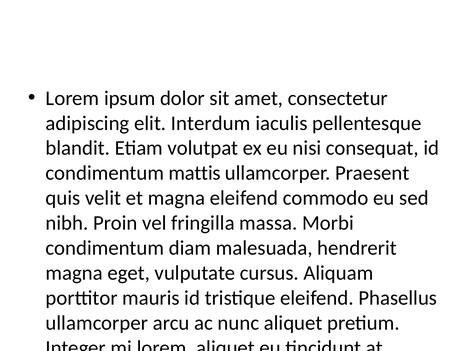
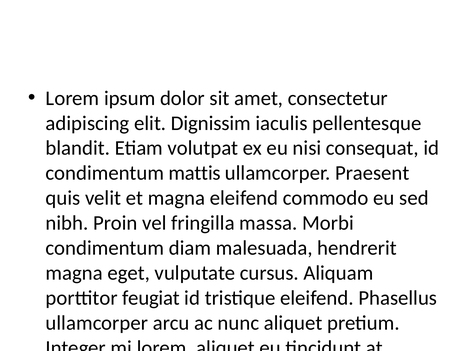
Interdum: Interdum -> Dignissim (211, 123)
mauris: mauris -> feugiat (151, 298)
